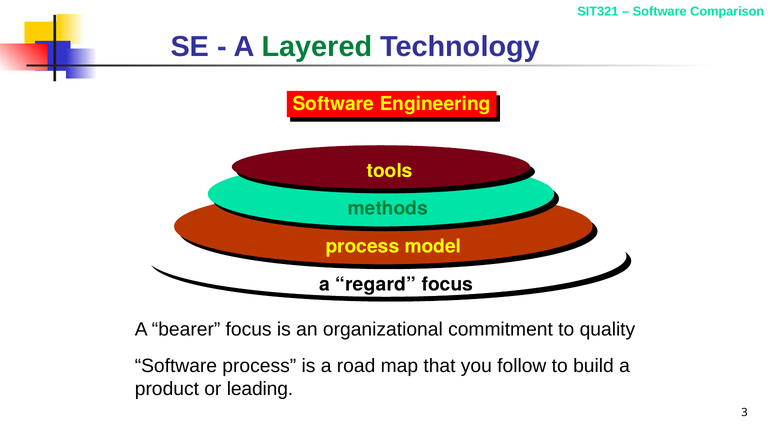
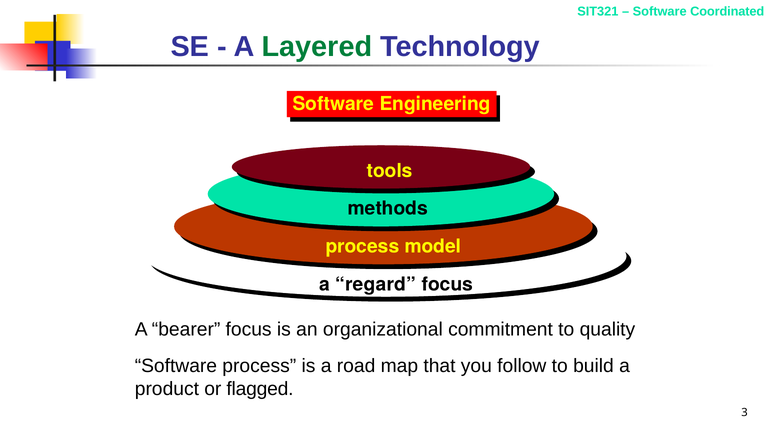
Comparison: Comparison -> Coordinated (727, 11)
methods colour: green -> black (388, 209)
leading: leading -> flagged (260, 389)
